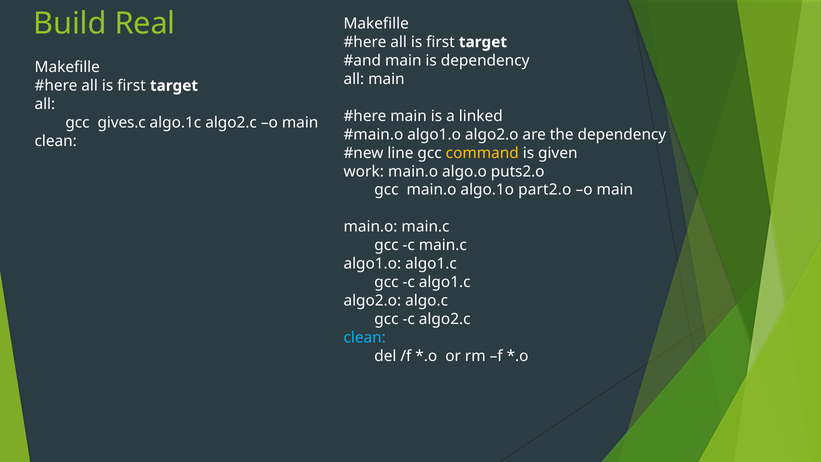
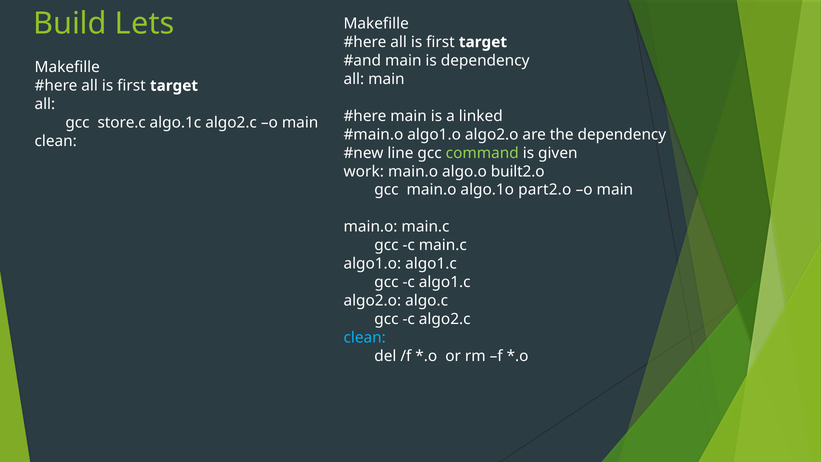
Real: Real -> Lets (145, 24)
gives.c: gives.c -> store.c (122, 123)
command colour: yellow -> light green (482, 153)
puts2.o: puts2.o -> built2.o (518, 171)
